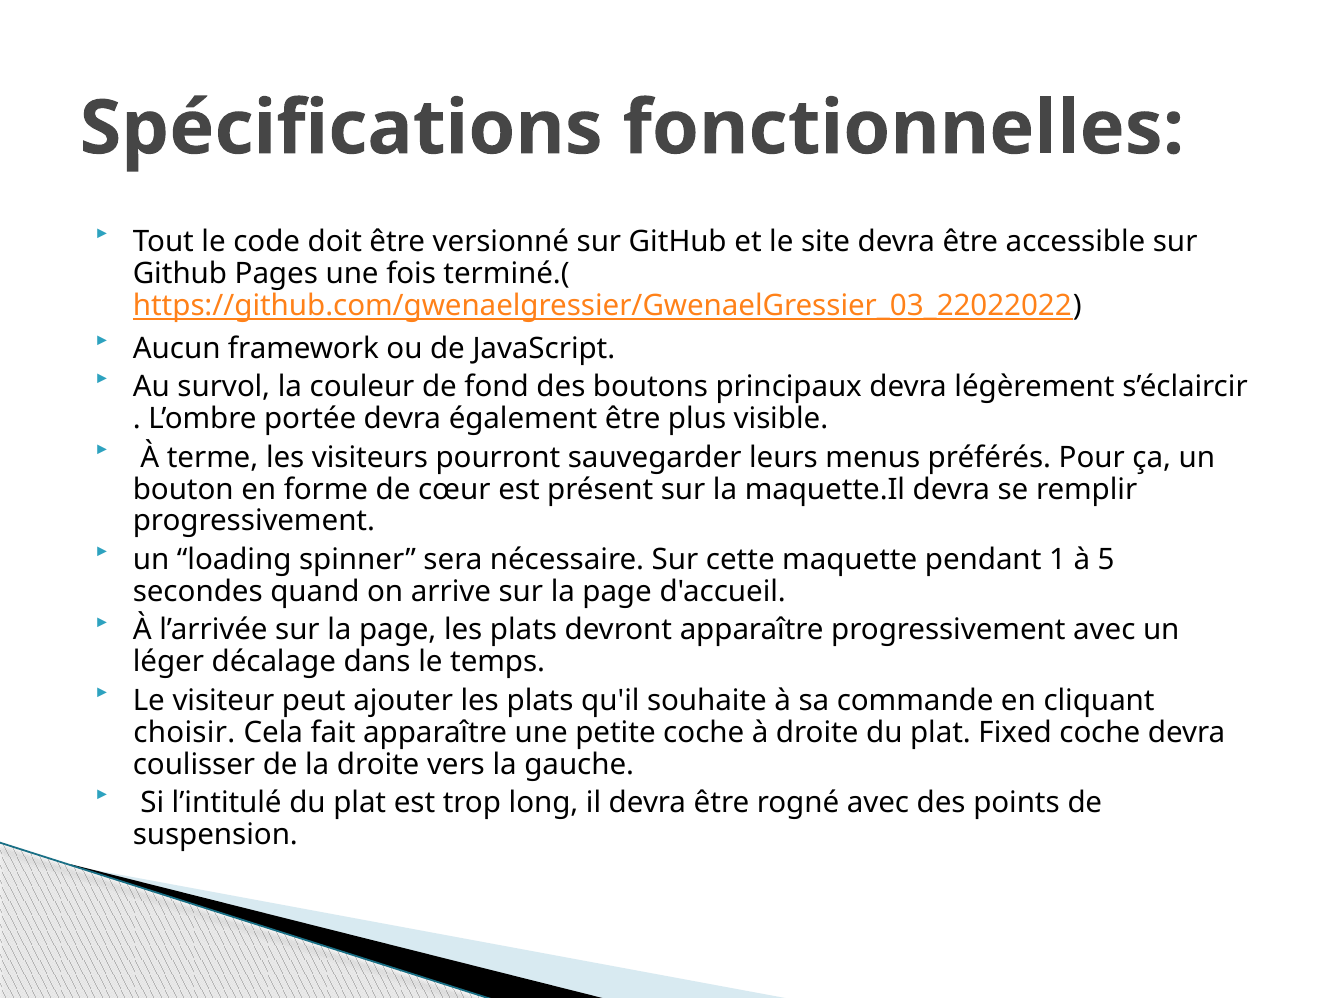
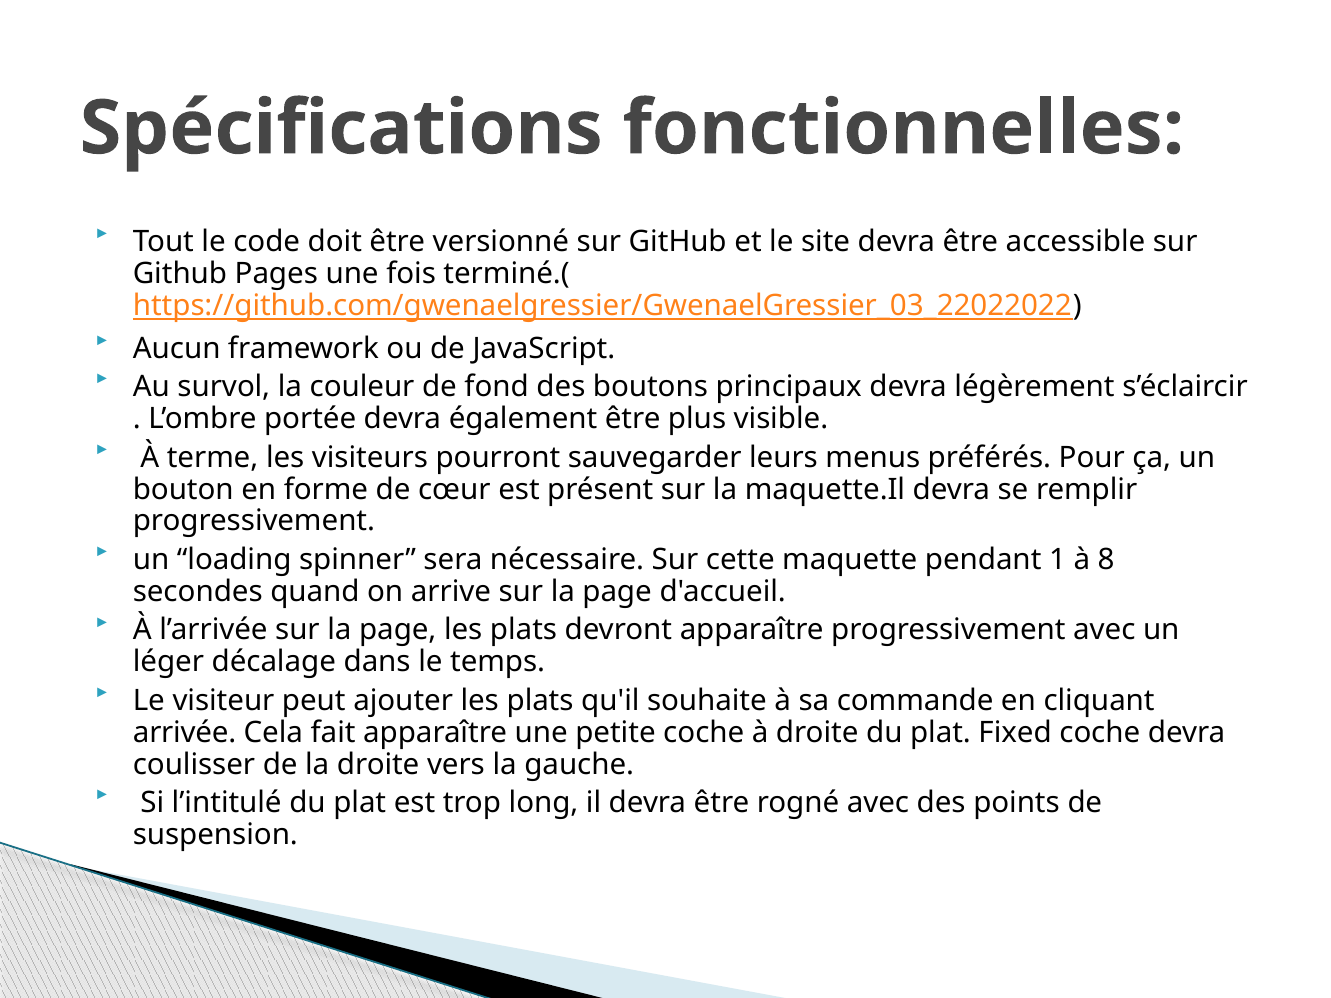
5: 5 -> 8 (1106, 560)
choisir: choisir -> arrivée (185, 733)
